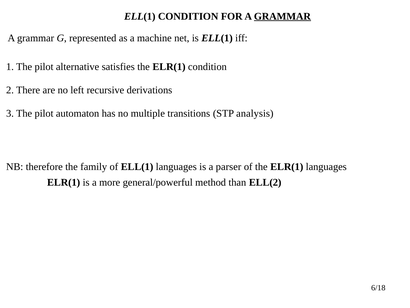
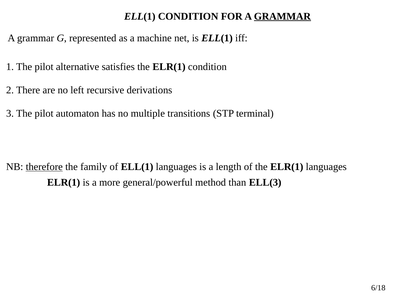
analysis: analysis -> terminal (255, 113)
therefore underline: none -> present (44, 166)
parser: parser -> length (229, 166)
ELL(2: ELL(2 -> ELL(3 (265, 182)
